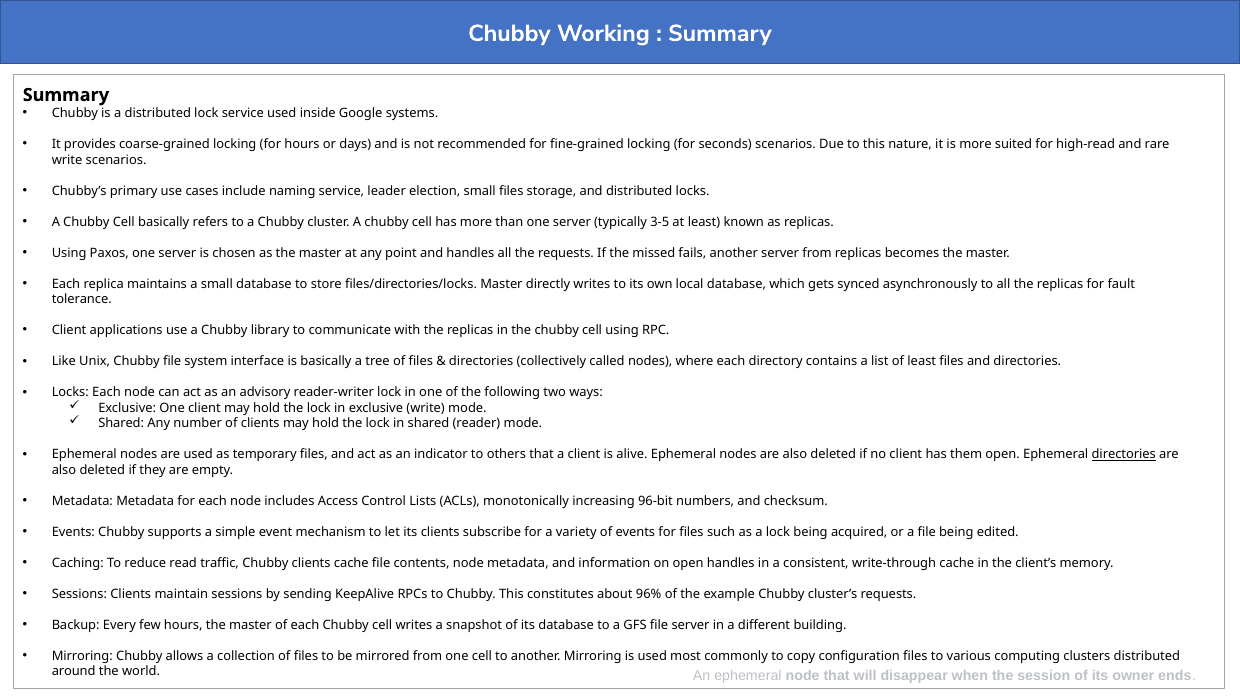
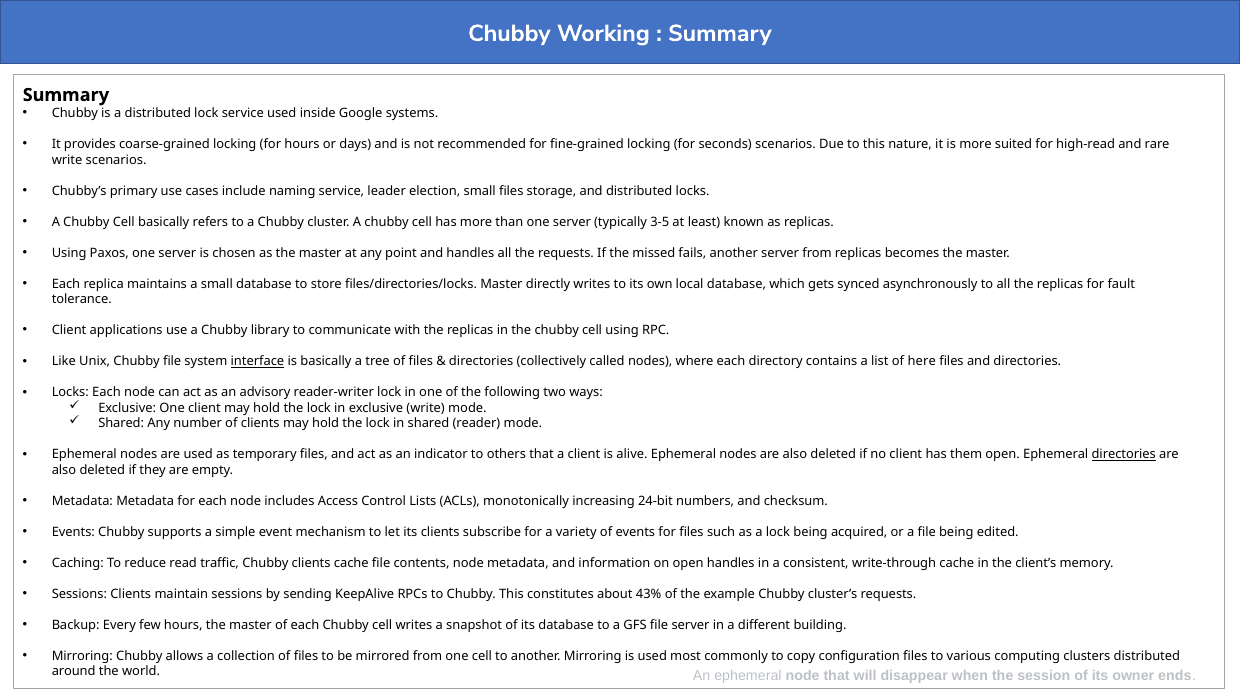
interface underline: none -> present (257, 362)
of least: least -> here (922, 362)
96-bit: 96-bit -> 24-bit (655, 501)
96%: 96% -> 43% (649, 595)
